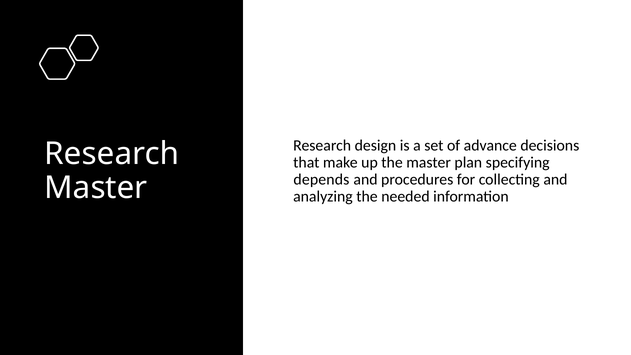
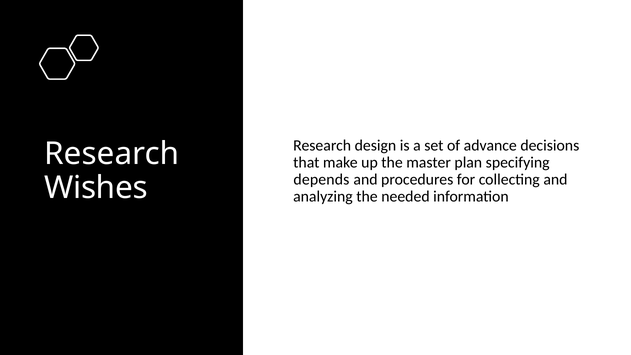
Master: Master -> Wishes (96, 188)
